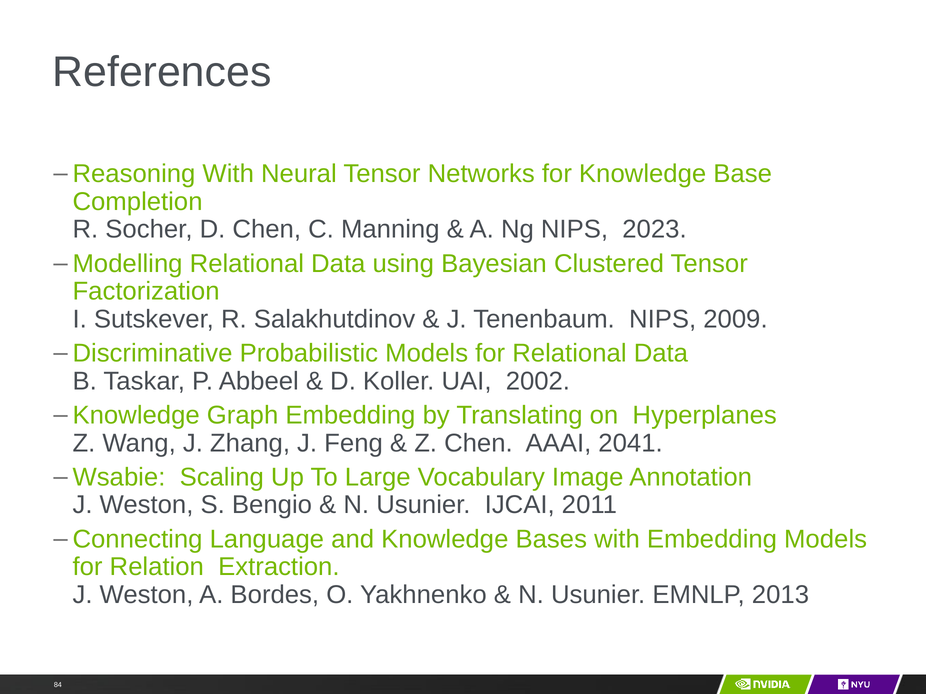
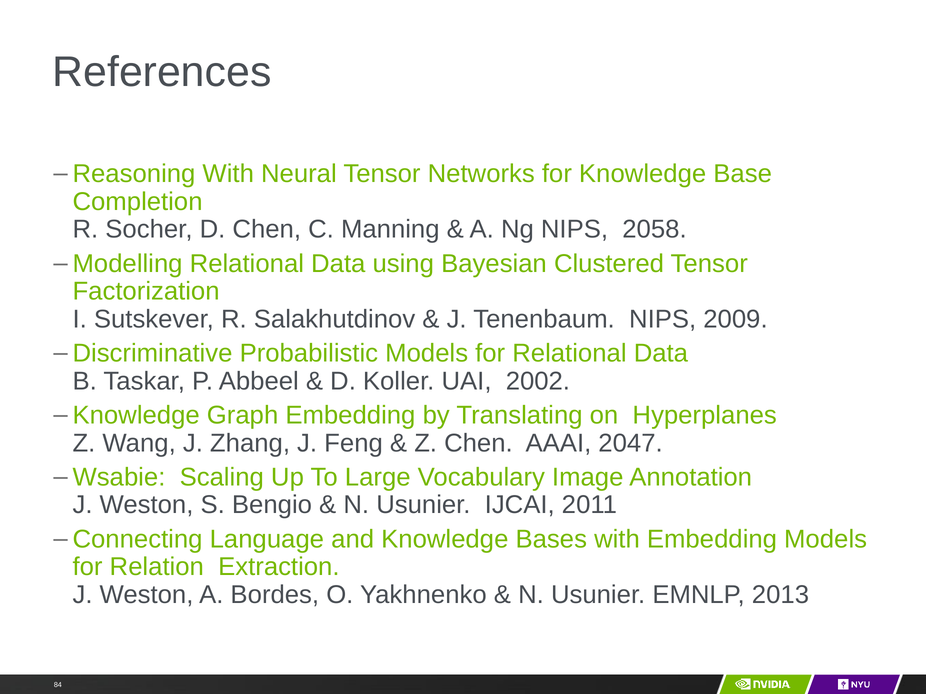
2023: 2023 -> 2058 (654, 230)
2041: 2041 -> 2047 (631, 443)
